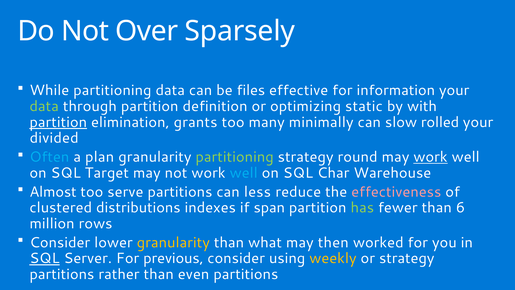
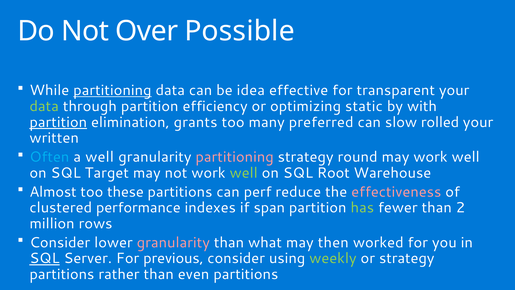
Sparsely: Sparsely -> Possible (240, 31)
partitioning underline: none -> present (112, 90)
files: files -> idea (251, 90)
information: information -> transparent (396, 90)
definition: definition -> efficiency (215, 106)
minimally: minimally -> preferred (321, 122)
divided: divided -> written (54, 138)
a plan: plan -> well (100, 157)
partitioning colour: light green -> pink (235, 157)
work underline: present -> none (430, 157)
well colour: light blue -> light green (244, 173)
Char: Char -> Root (333, 173)
serve: serve -> these (125, 192)
less: less -> perf (258, 192)
distributions: distributions -> performance (138, 207)
6: 6 -> 2 (460, 207)
granularity colour: yellow -> pink (173, 242)
weekly colour: yellow -> light green (333, 258)
